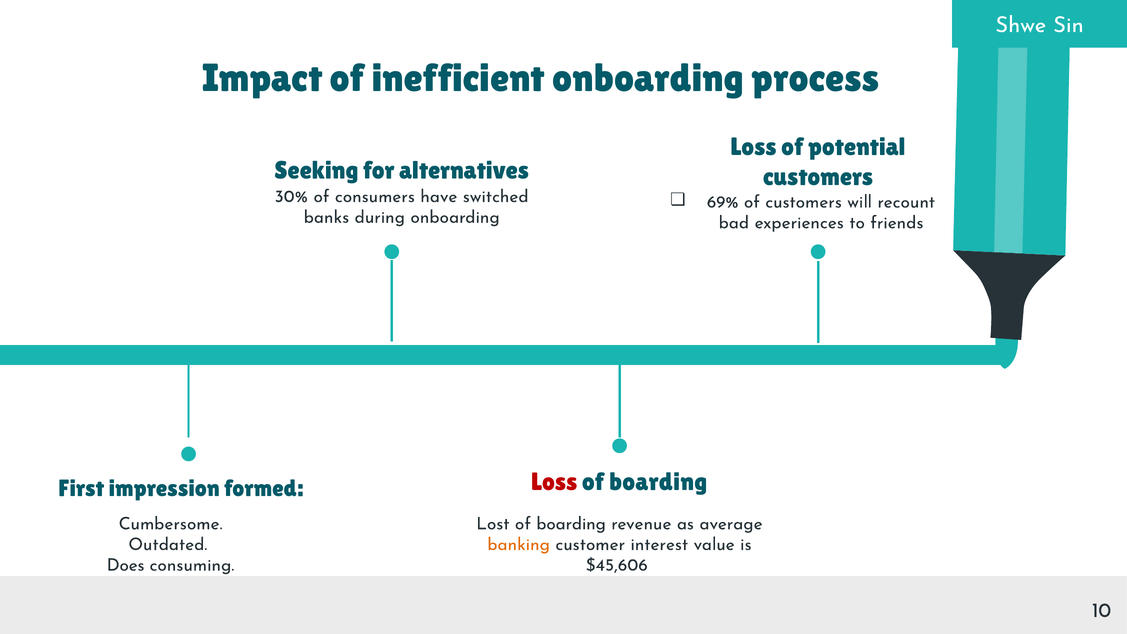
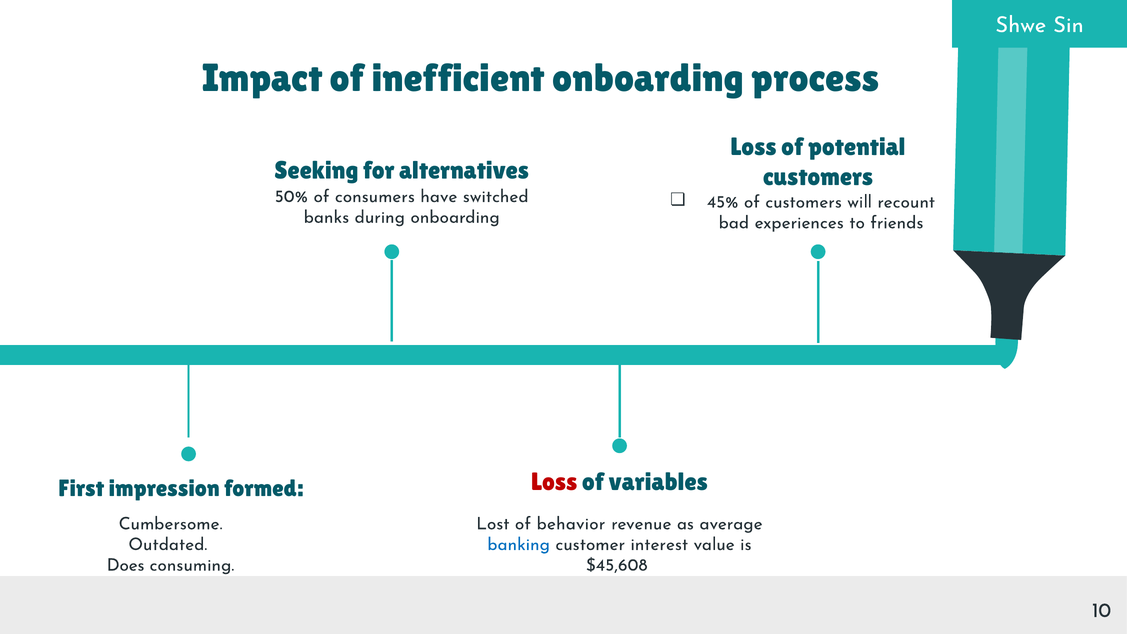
30%: 30% -> 50% (291, 196)
69%: 69% -> 45% (723, 202)
boarding: boarding -> variables (658, 482)
Lost of boarding: boarding -> behavior (571, 524)
banking colour: orange -> blue (519, 544)
$45,606: $45,606 -> $45,608 (617, 565)
